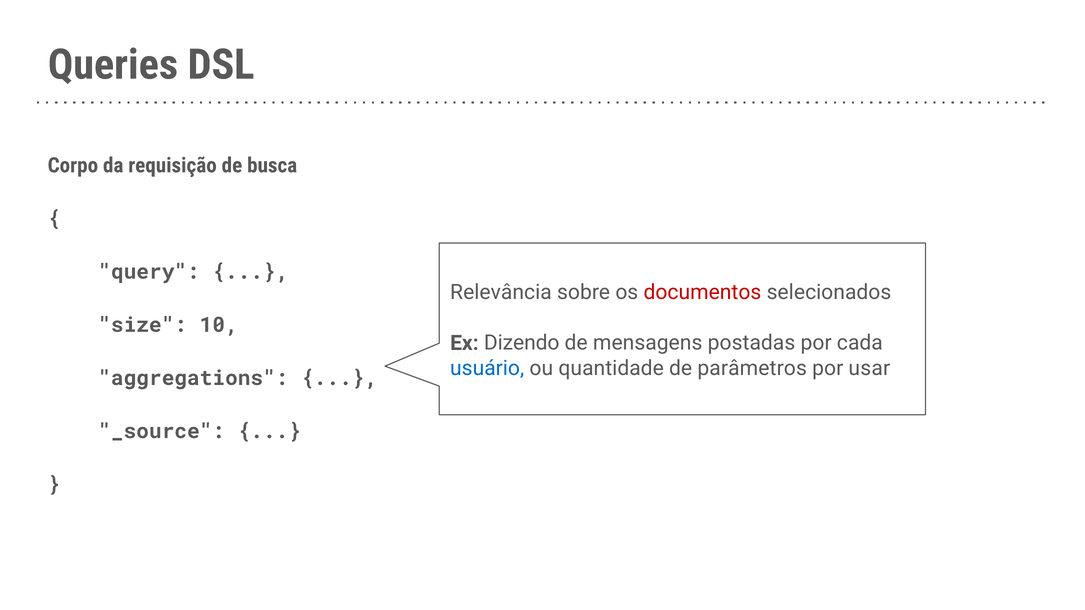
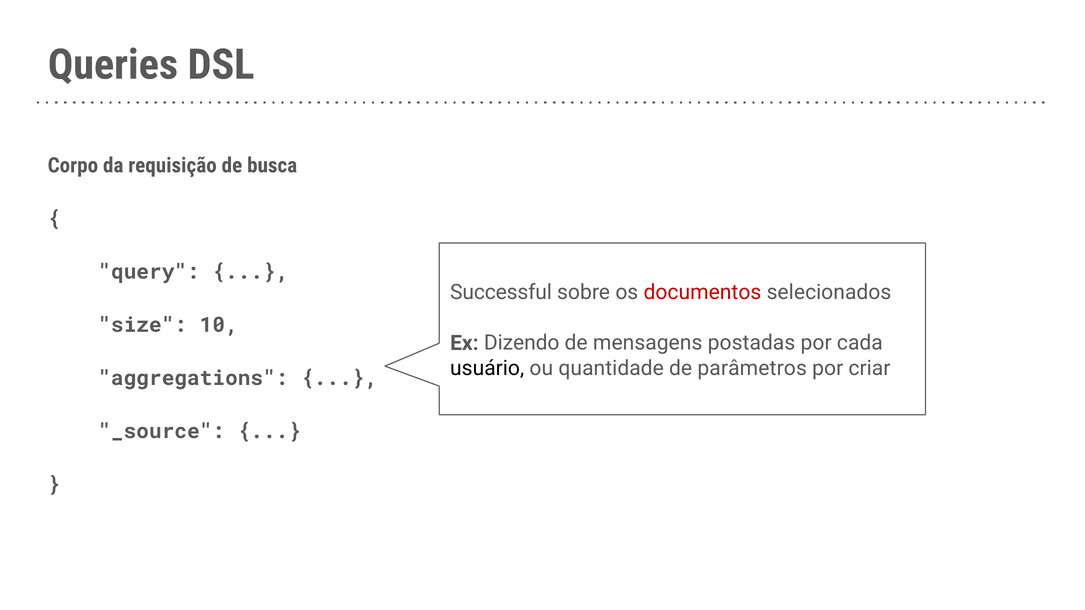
Relevância: Relevância -> Successful (501, 293)
usuário colour: blue -> black (487, 369)
usar: usar -> criar (869, 369)
